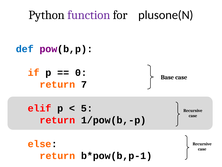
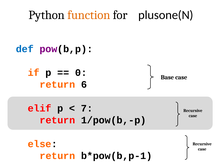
function colour: purple -> orange (89, 15)
7: 7 -> 6 (84, 84)
5: 5 -> 7 (87, 108)
